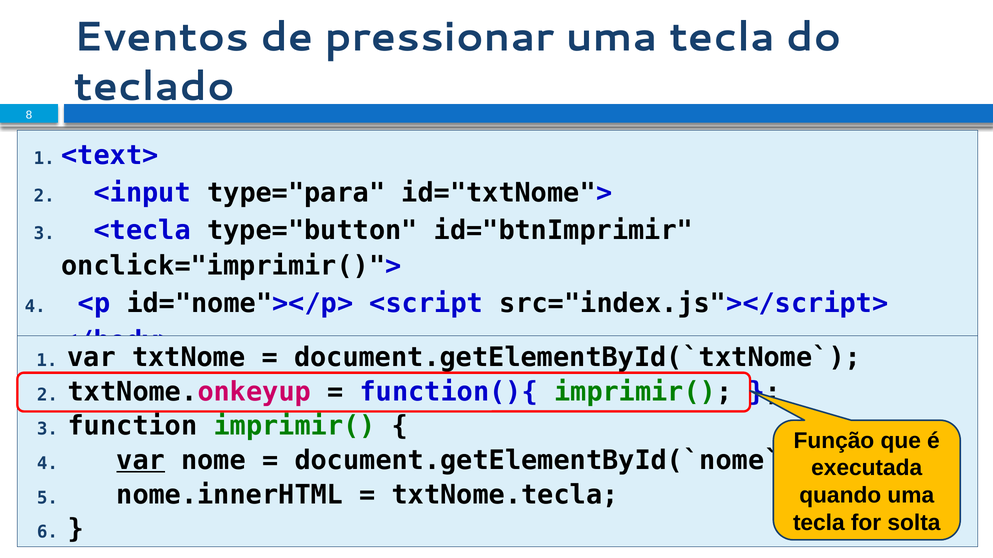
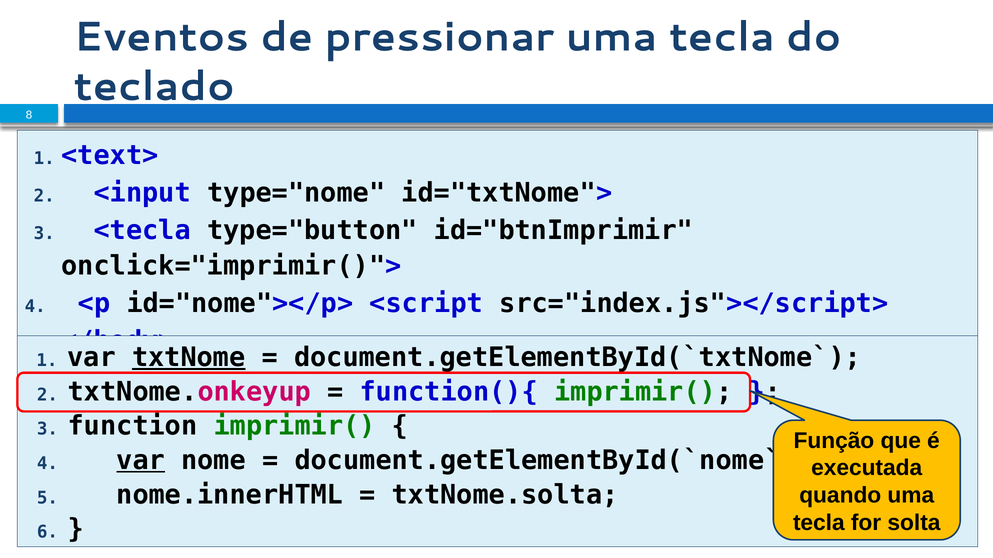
type="para: type="para -> type="nome (296, 193)
txtNome underline: none -> present (189, 358)
txtNome.tecla: txtNome.tecla -> txtNome.solta (505, 495)
